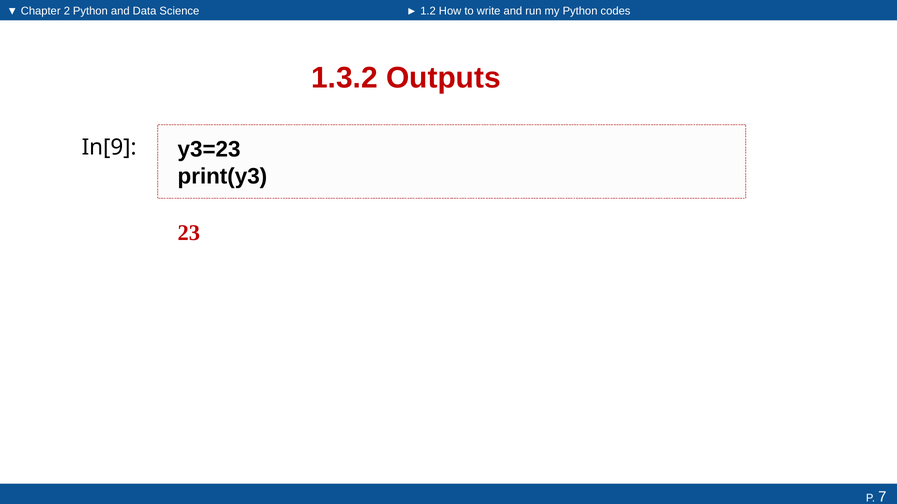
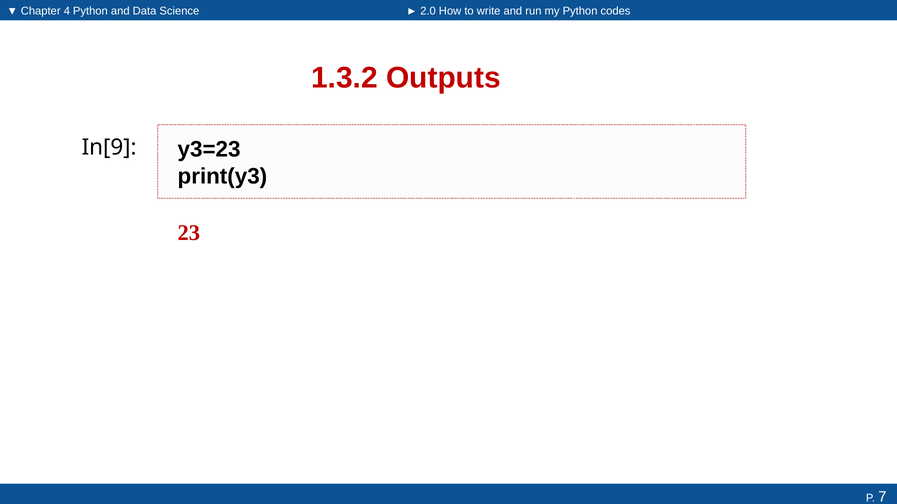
2: 2 -> 4 (67, 11)
1.2: 1.2 -> 2.0 (428, 11)
